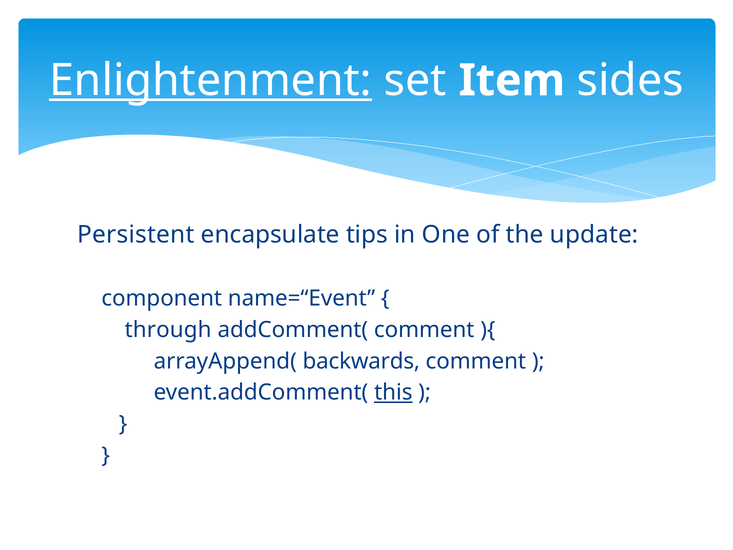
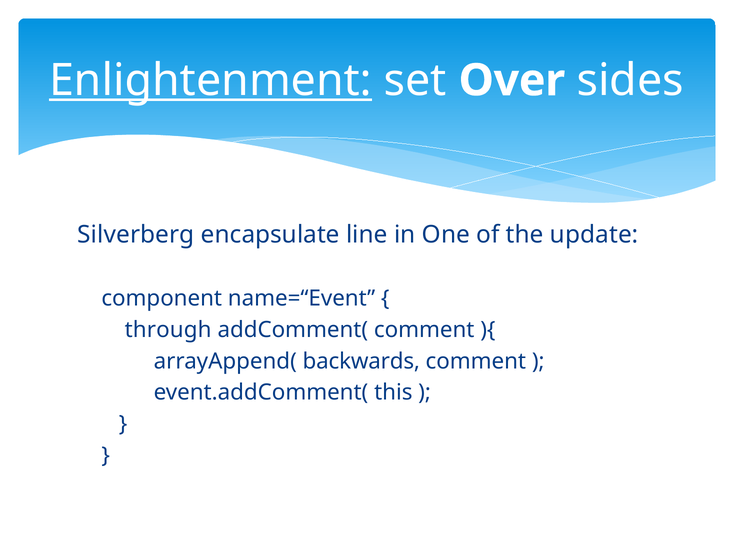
Item: Item -> Over (512, 80)
Persistent: Persistent -> Silverberg (136, 235)
tips: tips -> line (367, 235)
this underline: present -> none (393, 392)
